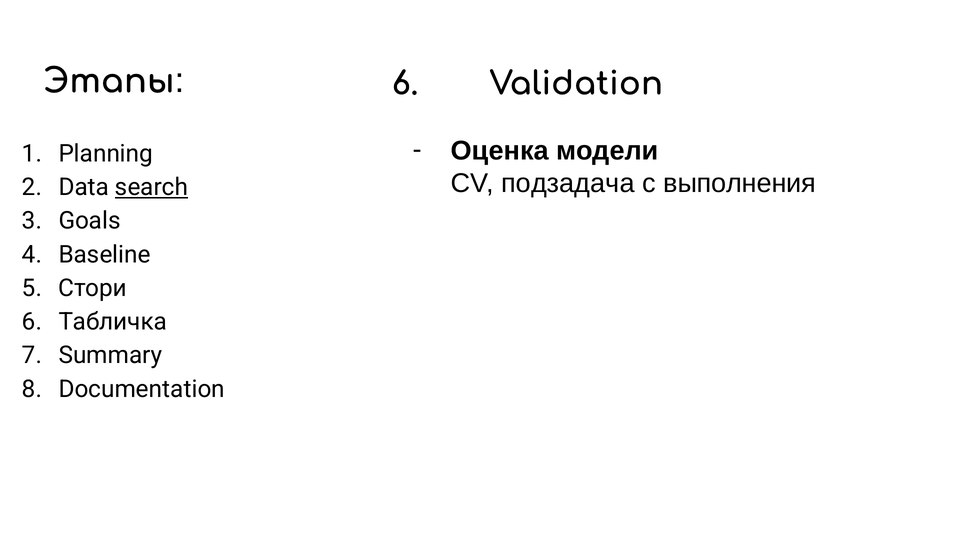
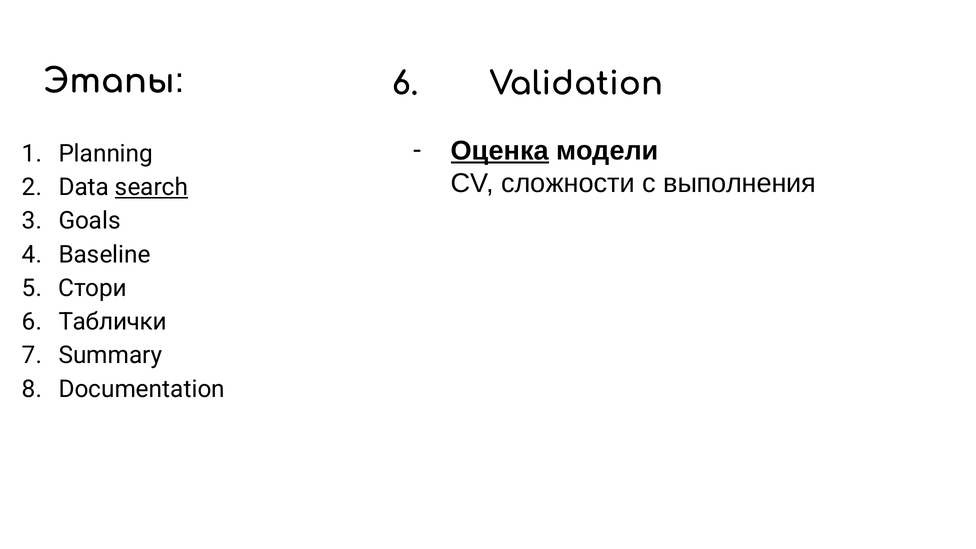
Оценка underline: none -> present (500, 151)
подзадача: подзадача -> сложности (568, 183)
Табличка: Табличка -> Таблички (113, 322)
